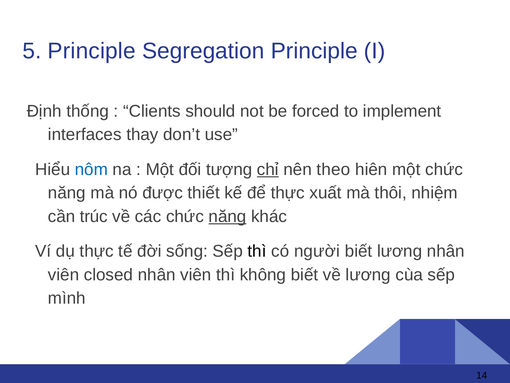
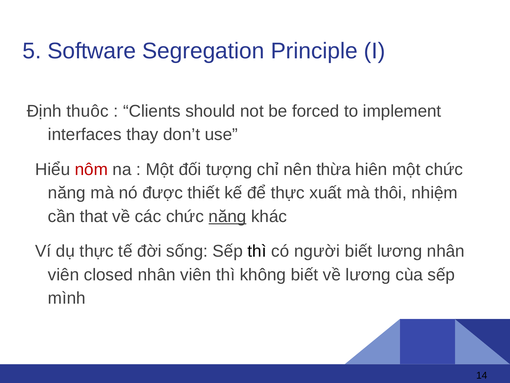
5 Principle: Principle -> Software (92, 51)
thống: thống -> thuôc (88, 111)
nôm colour: blue -> red (91, 169)
chỉ underline: present -> none (268, 169)
theo: theo -> thừa (334, 169)
trúc: trúc -> that (94, 216)
